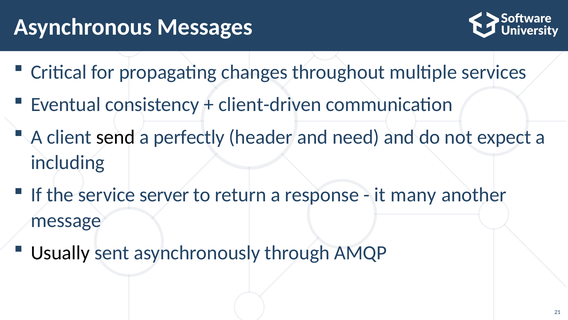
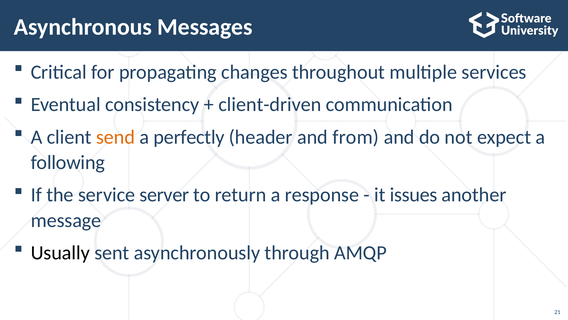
send colour: black -> orange (116, 137)
need: need -> from (356, 137)
including: including -> following (68, 162)
many: many -> issues (414, 195)
